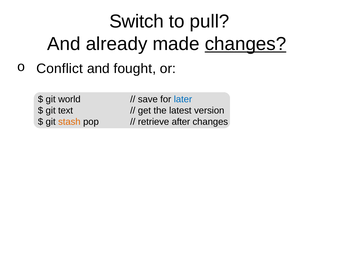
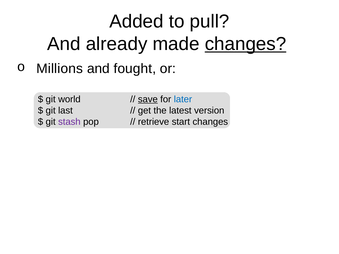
Switch: Switch -> Added (136, 21)
Conflict: Conflict -> Millions (60, 69)
save underline: none -> present (148, 99)
text: text -> last (65, 111)
stash colour: orange -> purple (69, 122)
after: after -> start (181, 122)
